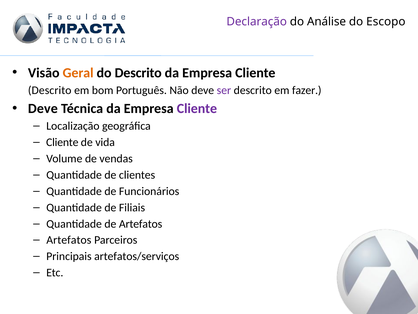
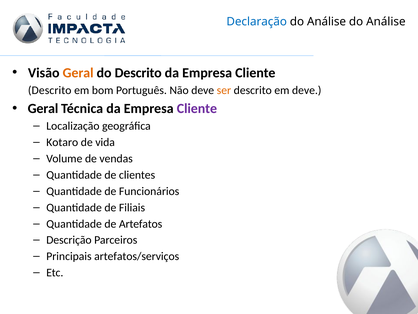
Declaração colour: purple -> blue (257, 22)
Escopo: Escopo -> Análise (386, 22)
ser colour: purple -> orange (224, 90)
em fazer: fazer -> deve (307, 90)
Deve: Deve -> Geral (43, 108)
Cliente: Cliente -> Kotaro (62, 142)
Artefatos: Artefatos -> Descrição (69, 240)
